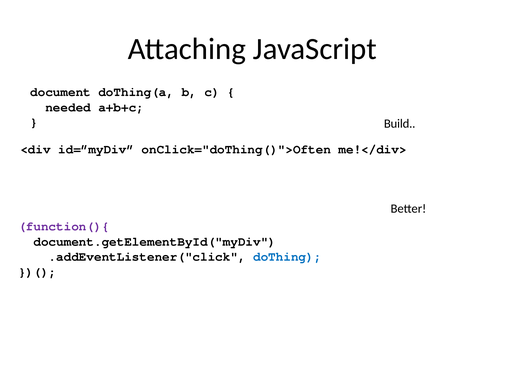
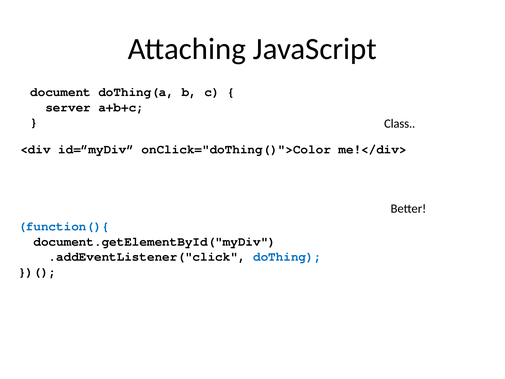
needed: needed -> server (68, 107)
Build: Build -> Class (400, 124)
onClick="doThing()">Often: onClick="doThing()">Often -> onClick="doThing()">Color (236, 149)
function(){ colour: purple -> blue (64, 226)
